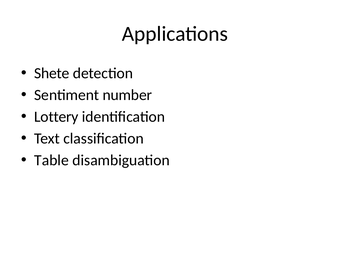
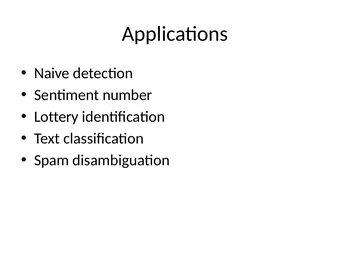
Shete: Shete -> Naive (52, 73)
Table: Table -> Spam (52, 161)
